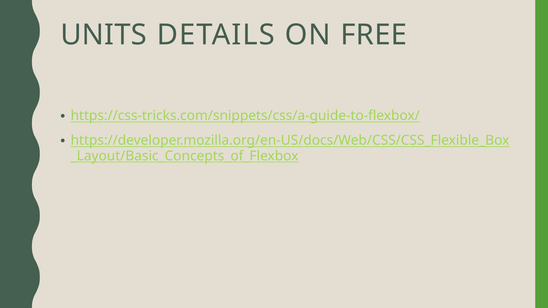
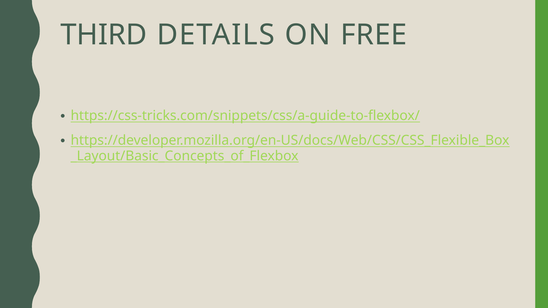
UNITS: UNITS -> THIRD (104, 35)
